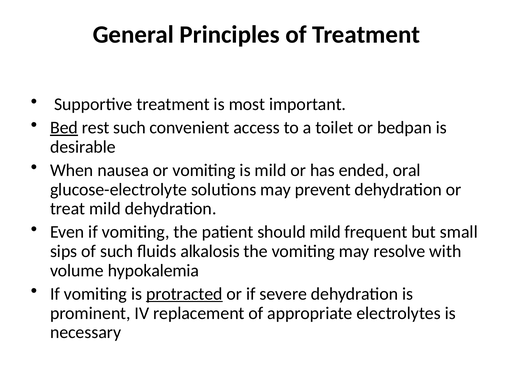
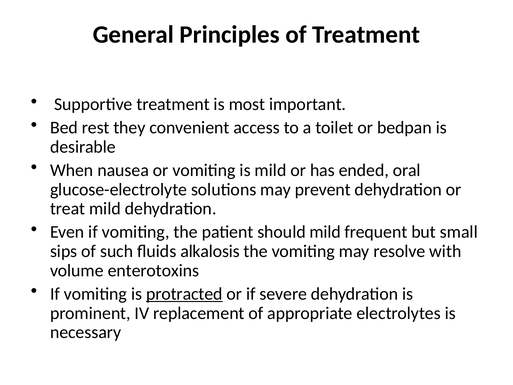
Bed underline: present -> none (64, 128)
rest such: such -> they (129, 128)
hypokalemia: hypokalemia -> enterotoxins (153, 270)
